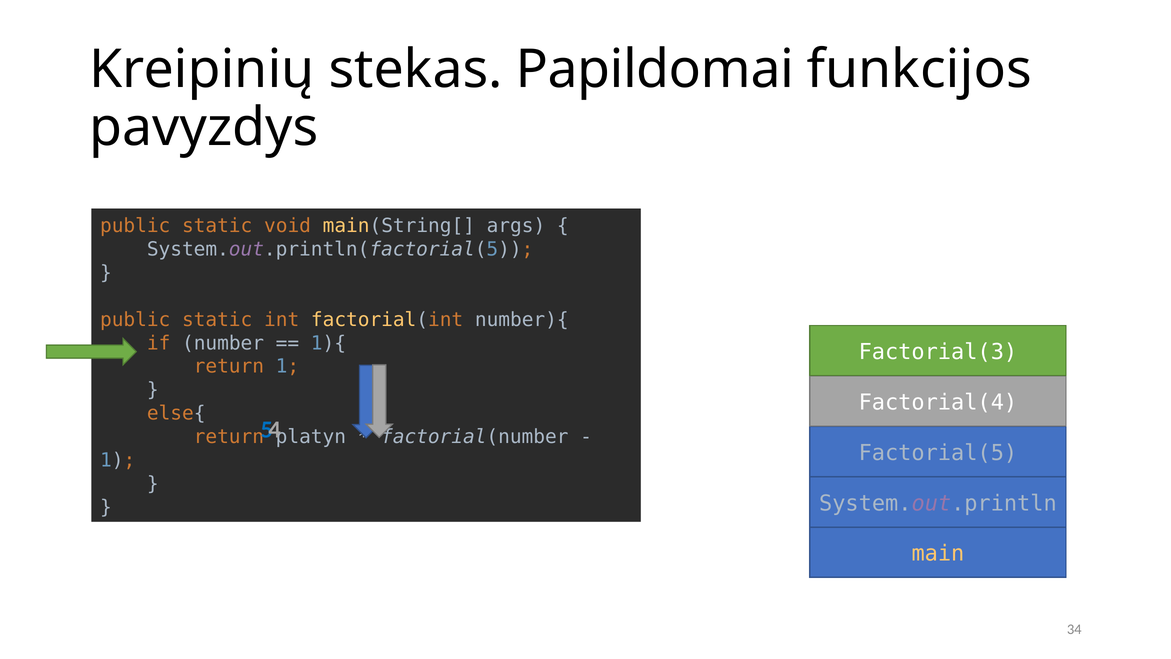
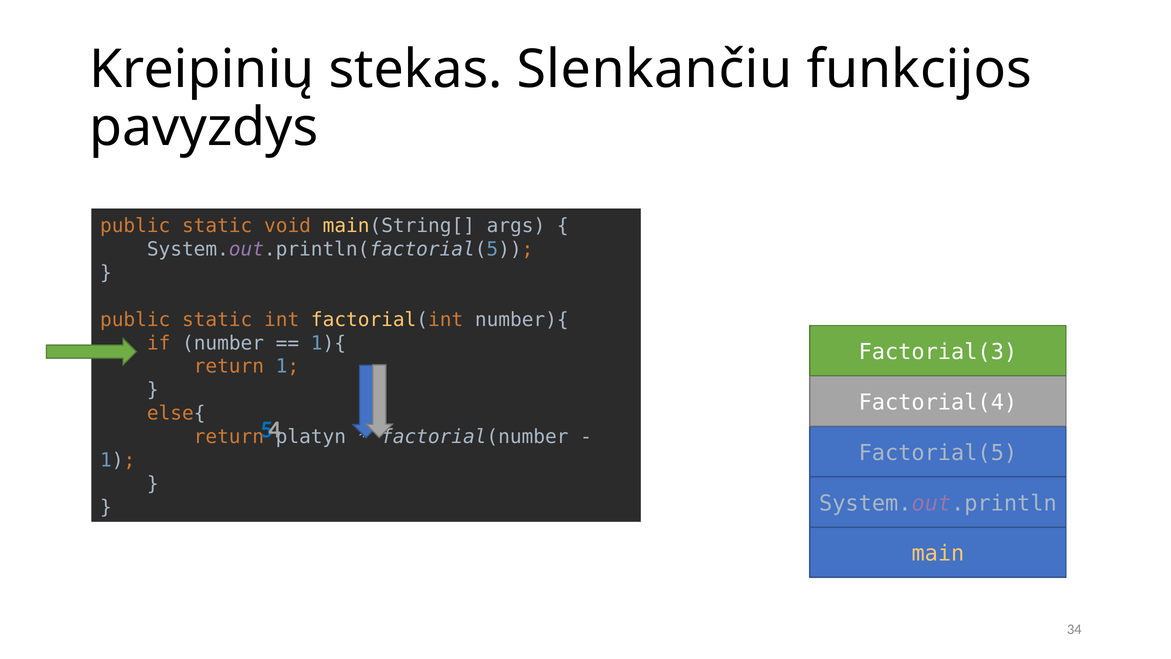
Papildomai: Papildomai -> Slenkančiu (654, 69)
